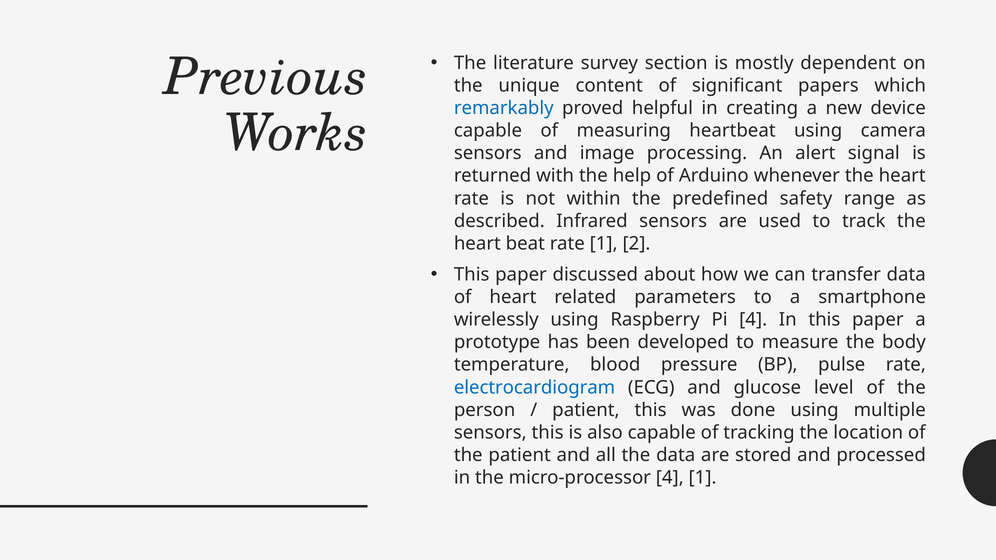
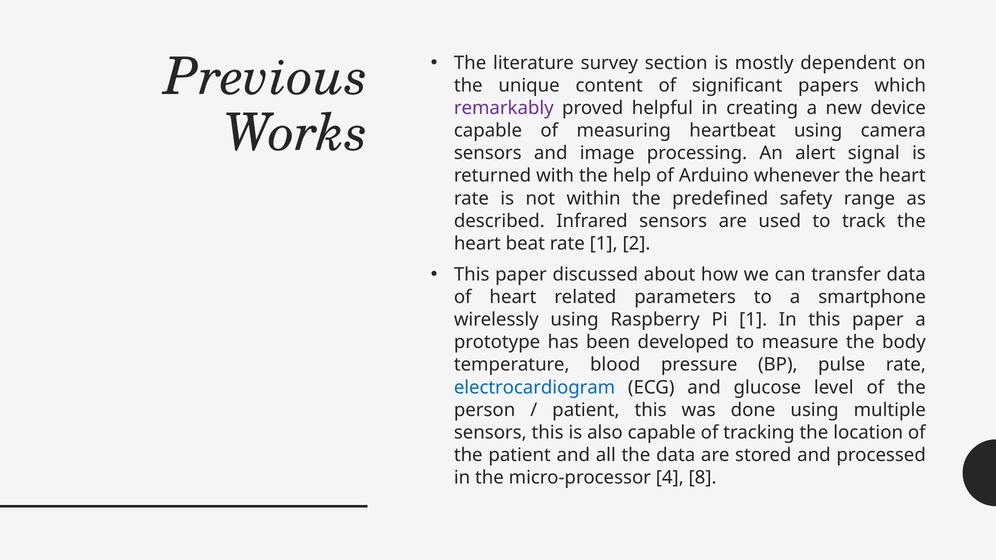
remarkably colour: blue -> purple (504, 108)
Pi 4: 4 -> 1 (753, 320)
4 1: 1 -> 8 (703, 478)
